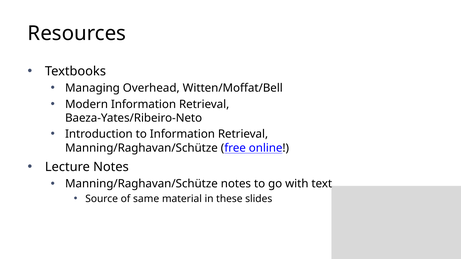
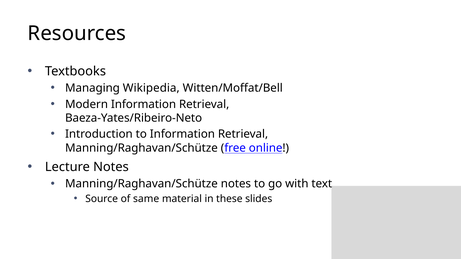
Overhead: Overhead -> Wikipedia (151, 88)
